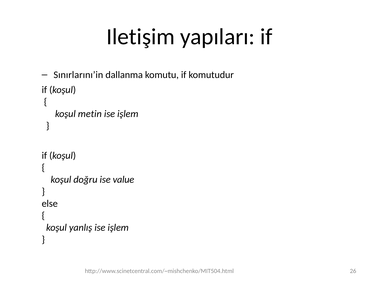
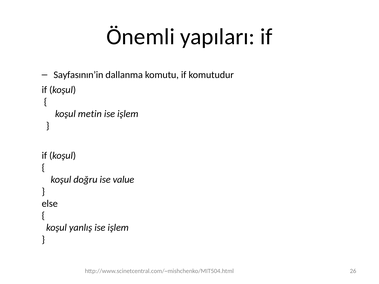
Iletişim: Iletişim -> Önemli (141, 37)
Sınırlarını’in: Sınırlarını’in -> Sayfasının’in (78, 75)
